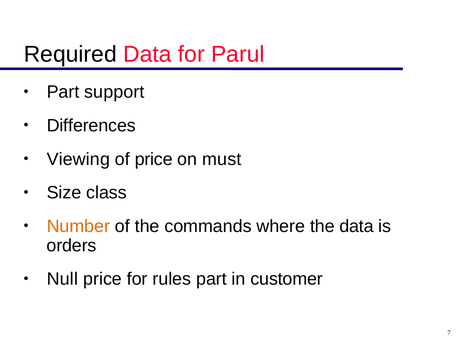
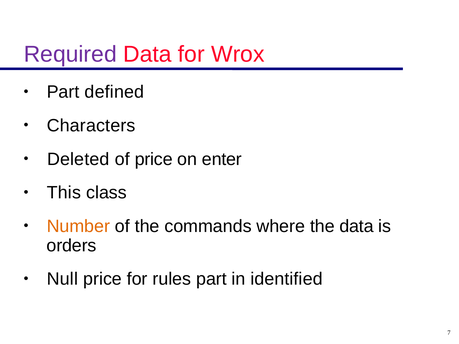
Required colour: black -> purple (70, 54)
Parul: Parul -> Wrox (238, 54)
support: support -> defined (114, 92)
Differences: Differences -> Characters (91, 126)
Viewing: Viewing -> Deleted (78, 159)
must: must -> enter (222, 159)
Size: Size -> This (64, 193)
customer: customer -> identified (287, 279)
